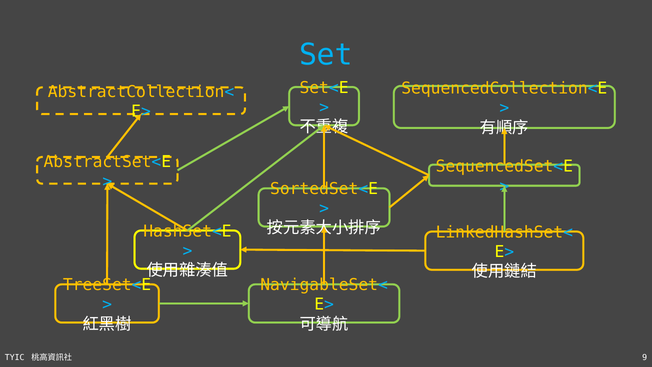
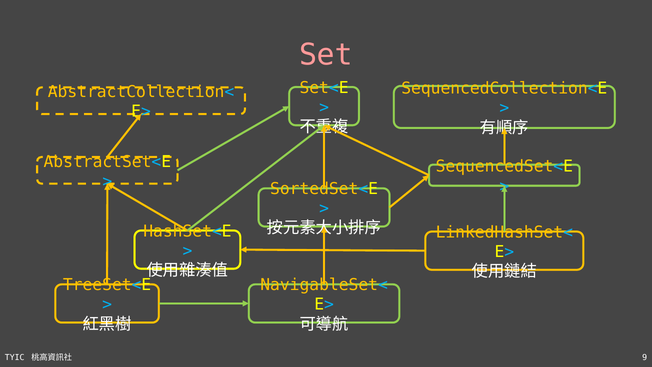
Set colour: light blue -> pink (326, 55)
